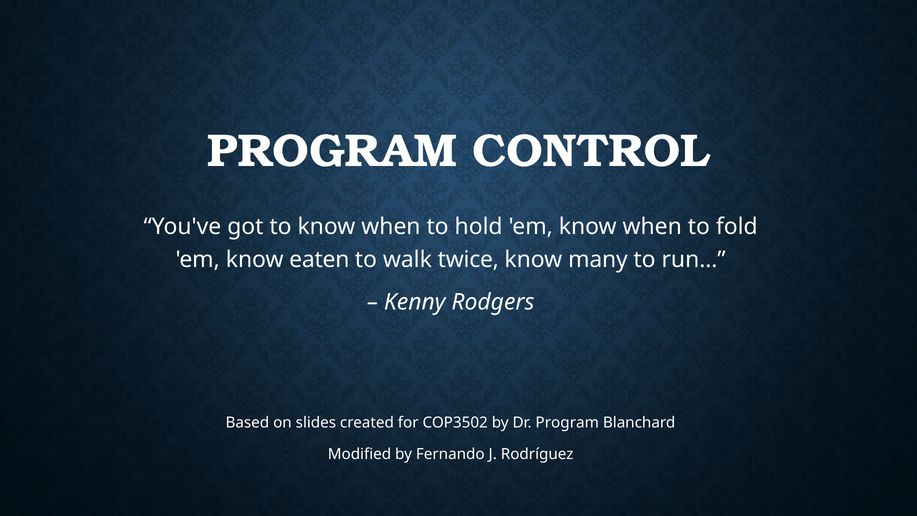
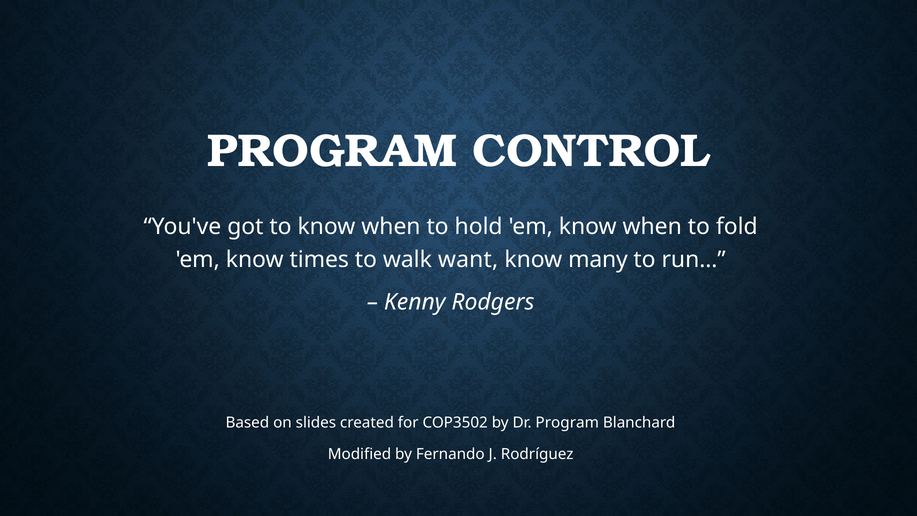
eaten: eaten -> times (319, 259)
twice: twice -> want (468, 259)
